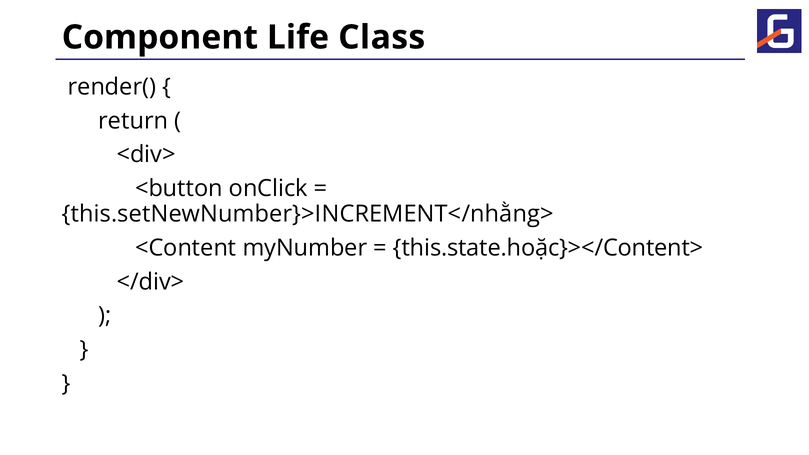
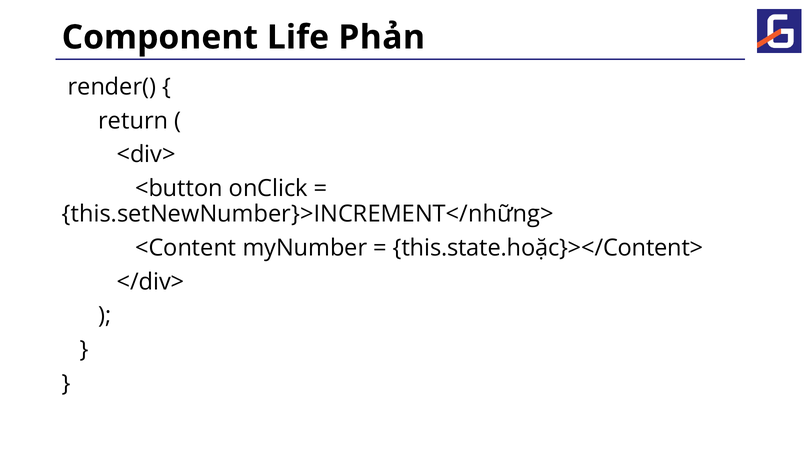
Class: Class -> Phản (382, 37)
this.setNewNumber}>INCREMENT</nhằng>: this.setNewNumber}>INCREMENT</nhằng> -> this.setNewNumber}>INCREMENT</những> (308, 214)
